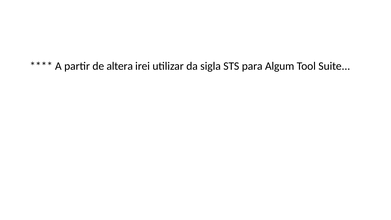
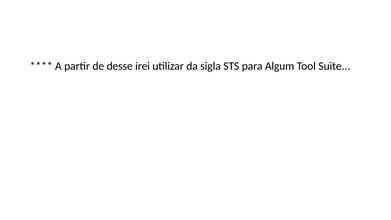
altera: altera -> desse (120, 66)
